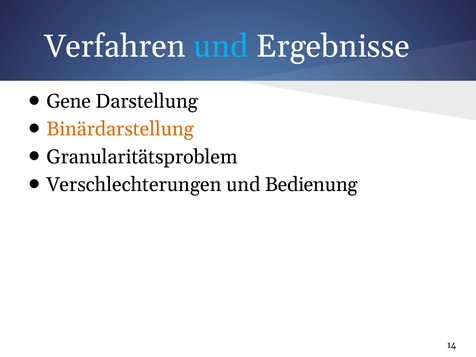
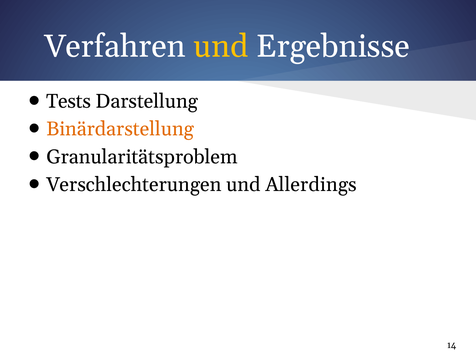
und colour: light blue -> yellow (221, 46)
Gene: Gene -> Tests (69, 101)
Bedienung: Bedienung -> Allerdings (311, 185)
